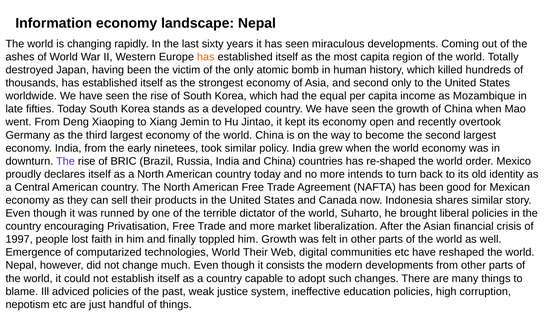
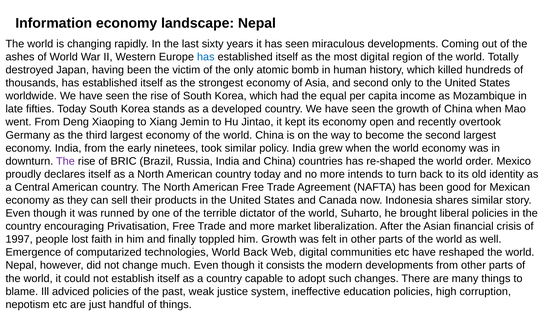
has colour: orange -> blue (206, 57)
most capita: capita -> digital (375, 57)
World Their: Their -> Back (255, 253)
